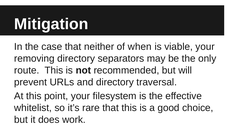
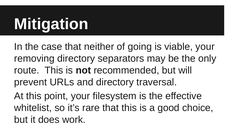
when: when -> going (140, 47)
